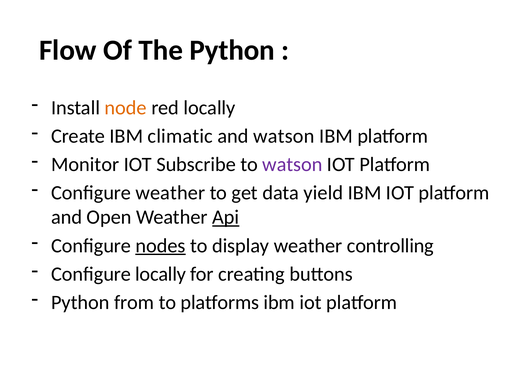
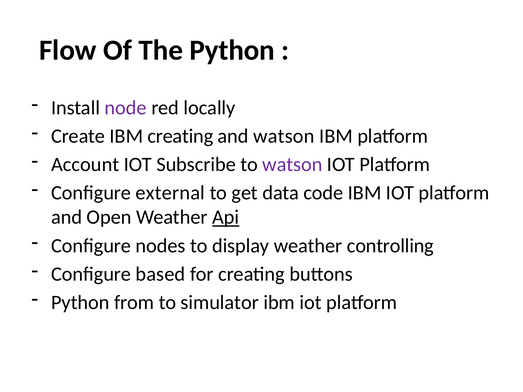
node colour: orange -> purple (126, 108)
IBM climatic: climatic -> creating (180, 136)
Monitor: Monitor -> Account (85, 165)
Configure weather: weather -> external (170, 193)
yield: yield -> code (323, 193)
nodes underline: present -> none (161, 246)
Configure locally: locally -> based (160, 274)
platforms: platforms -> simulator (220, 303)
